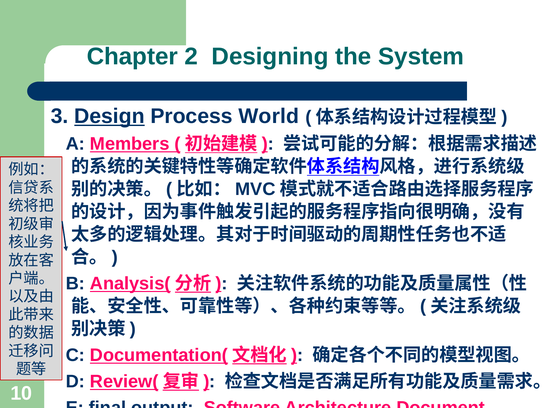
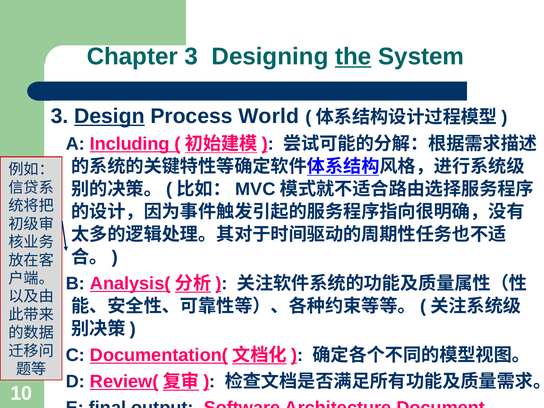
Chapter 2: 2 -> 3 (191, 57)
the underline: none -> present (353, 57)
Members: Members -> Including (130, 144)
